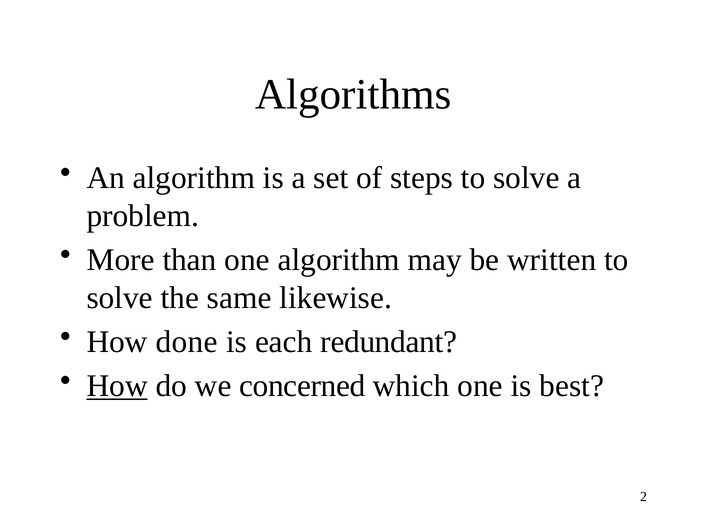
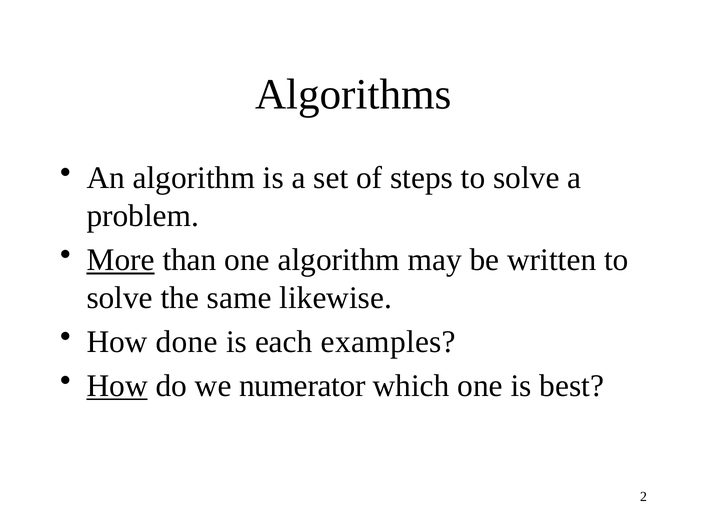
More underline: none -> present (121, 259)
redundant: redundant -> examples (388, 341)
concerned: concerned -> numerator (302, 385)
